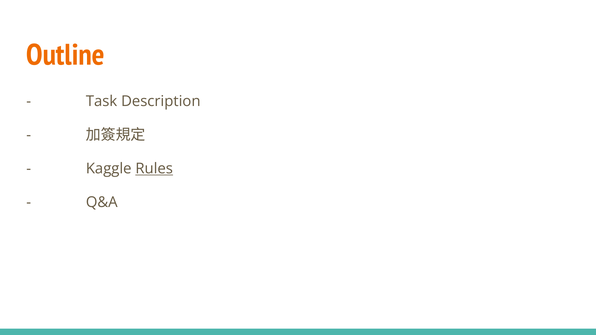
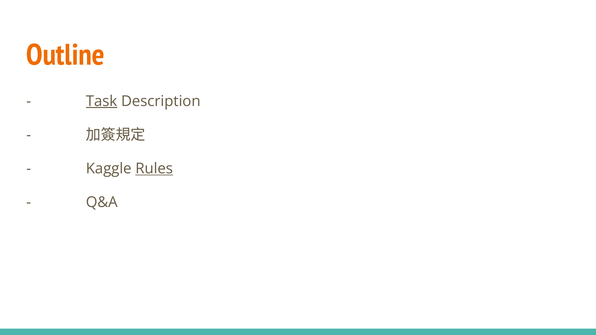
Task underline: none -> present (102, 101)
